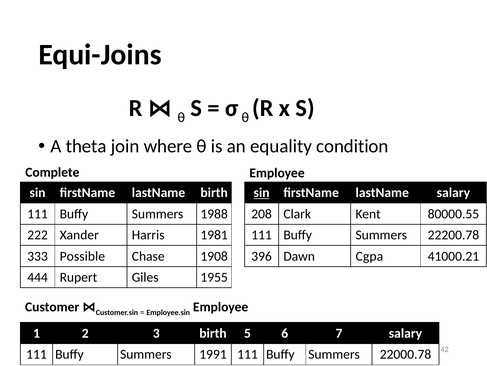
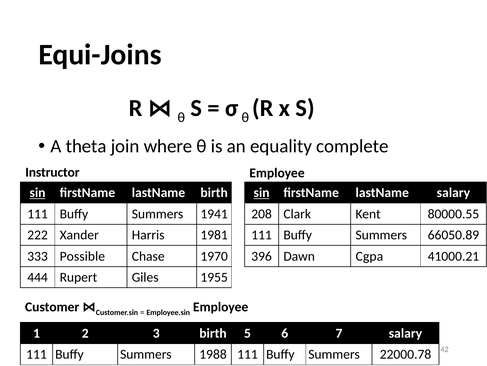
condition: condition -> complete (352, 146)
Complete: Complete -> Instructor (52, 172)
sin underline: none -> present (38, 192)
1988: 1988 -> 1941 (214, 214)
22200.78: 22200.78 -> 66050.89 (453, 235)
1908: 1908 -> 1970 (214, 256)
1991: 1991 -> 1988 (213, 354)
